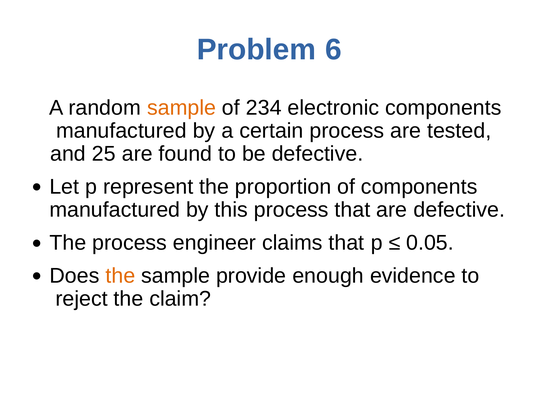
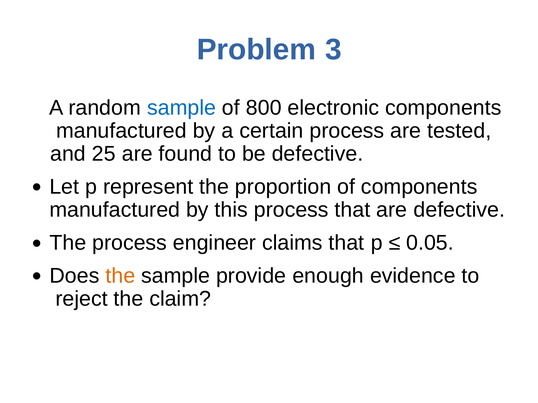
6: 6 -> 3 (333, 50)
sample colour: orange -> blue (182, 108)
234: 234 -> 800 (264, 108)
